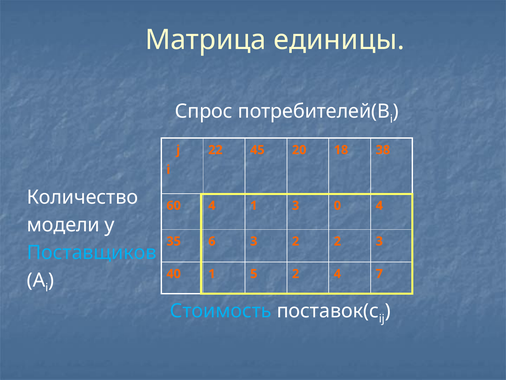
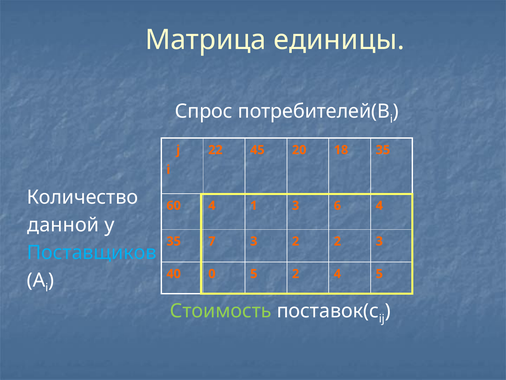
18 38: 38 -> 35 (383, 150)
0: 0 -> 6 (337, 205)
модели: модели -> данной (63, 225)
6: 6 -> 7 (212, 241)
40 1: 1 -> 0 (212, 274)
4 7: 7 -> 5 (379, 274)
Стоимость colour: light blue -> light green (221, 311)
